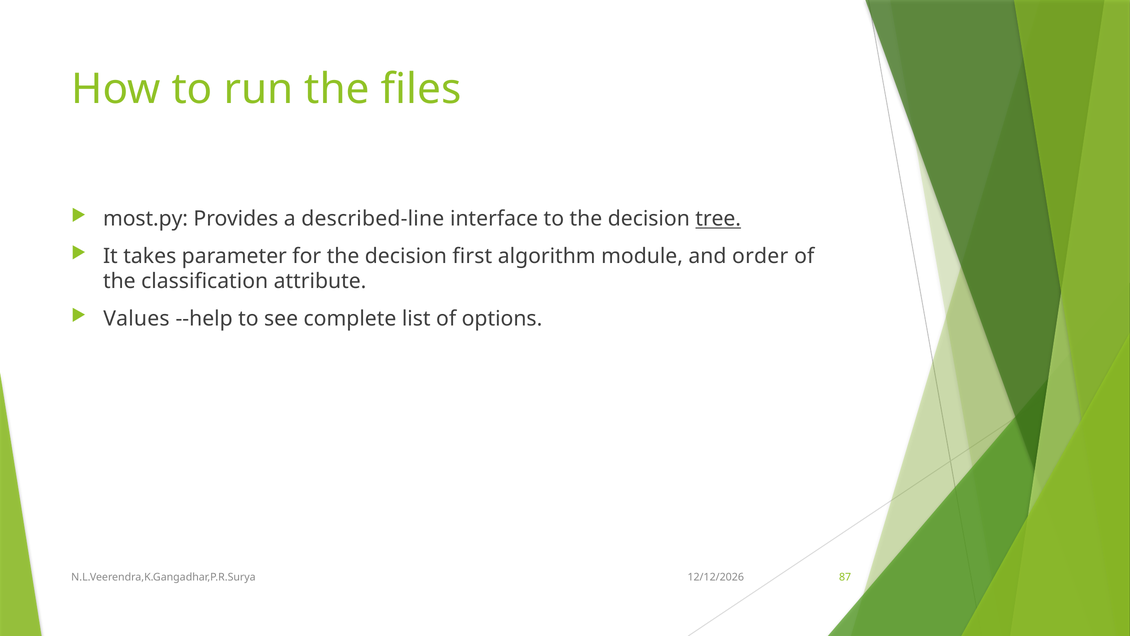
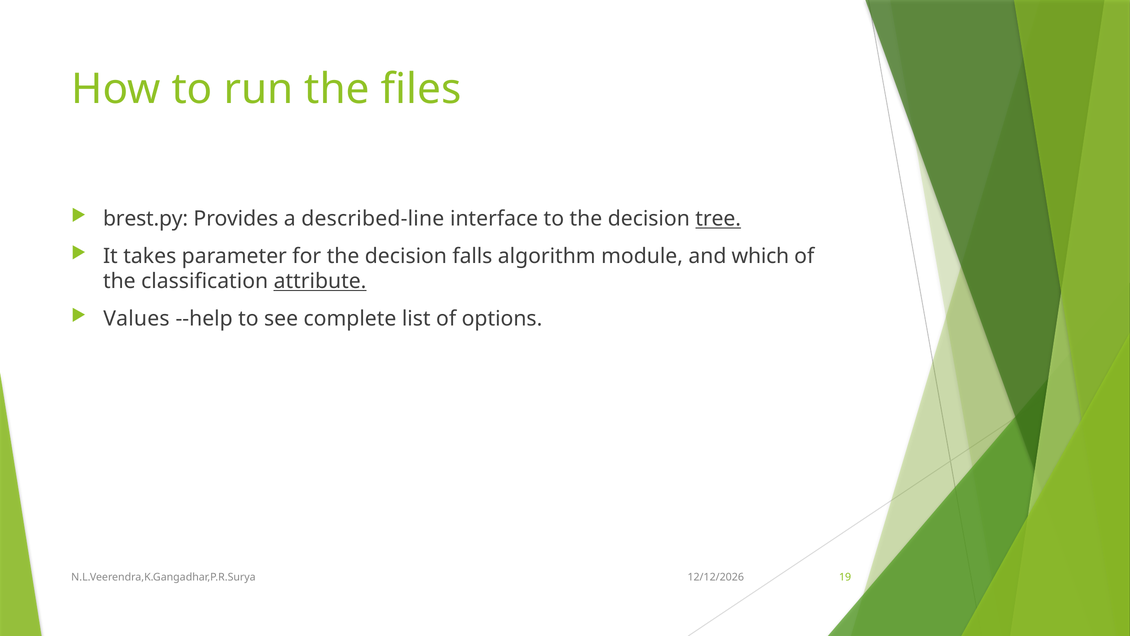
most.py: most.py -> brest.py (146, 219)
first: first -> falls (472, 256)
order: order -> which (760, 256)
attribute underline: none -> present (320, 281)
87: 87 -> 19 (845, 577)
